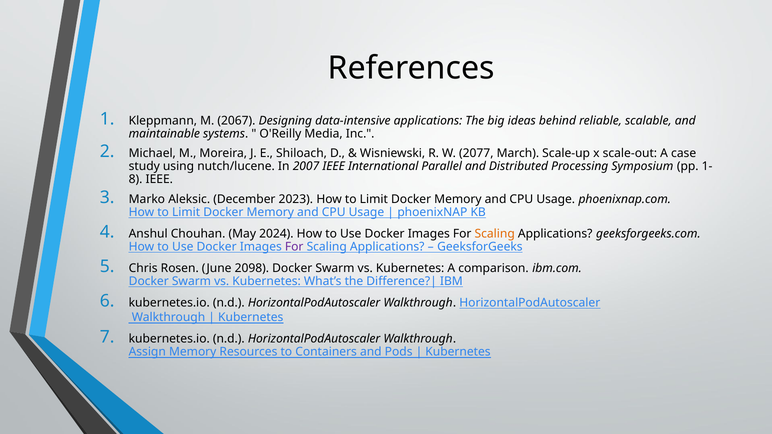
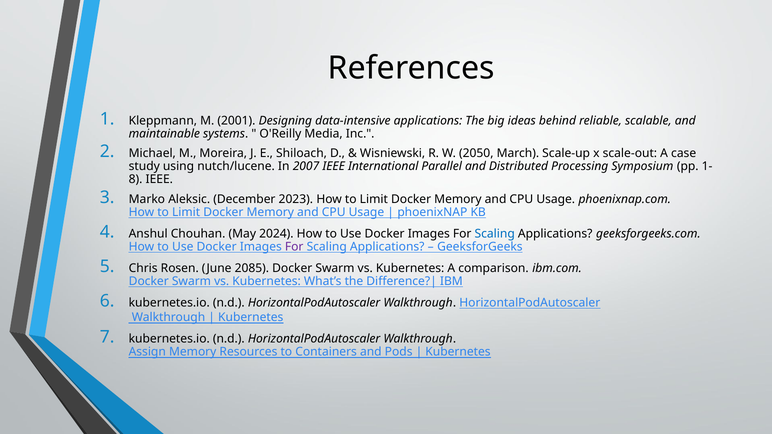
2067: 2067 -> 2001 (236, 121)
2077: 2077 -> 2050 (476, 153)
Scaling colour: orange -> blue (495, 234)
2098: 2098 -> 2085 (252, 268)
